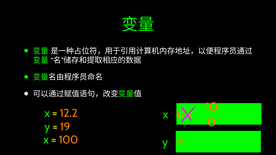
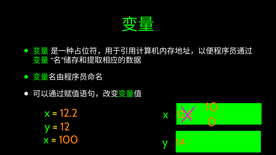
19: 19 -> 12 (65, 127)
